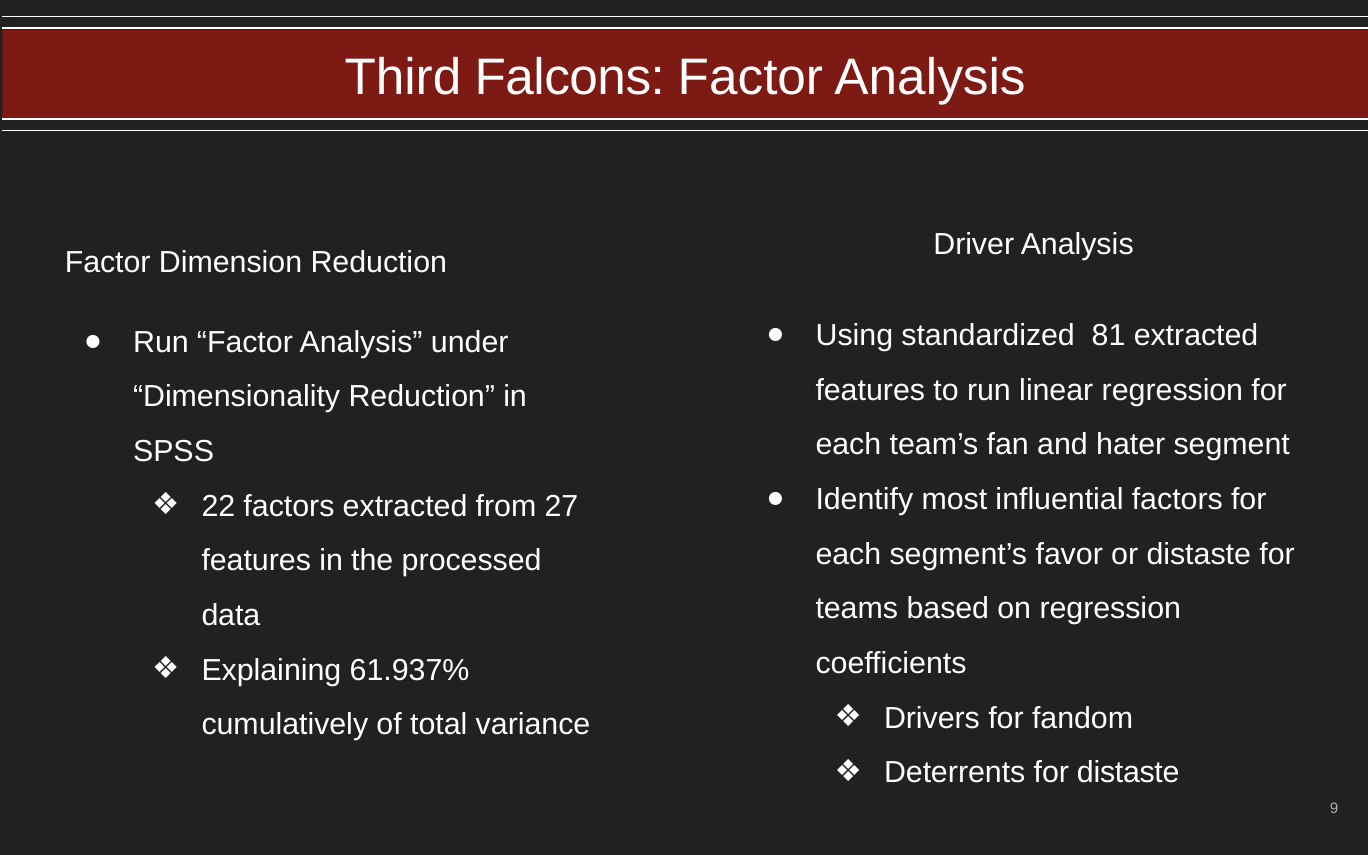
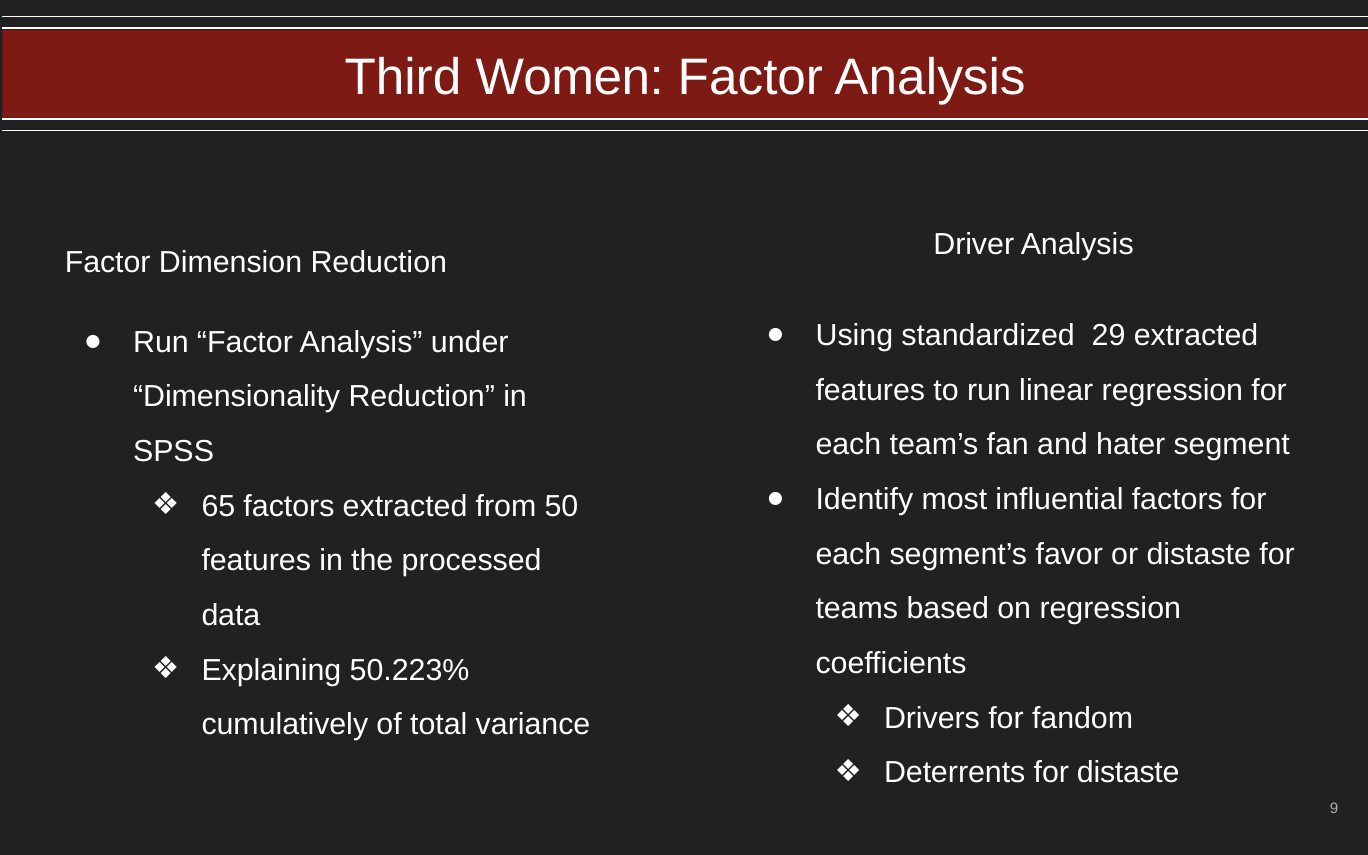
Falcons: Falcons -> Women (570, 78)
81: 81 -> 29 (1109, 336)
22: 22 -> 65 (218, 506)
27: 27 -> 50 (561, 506)
61.937%: 61.937% -> 50.223% (410, 670)
